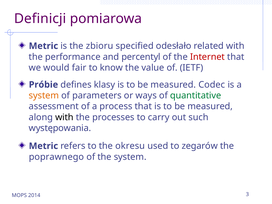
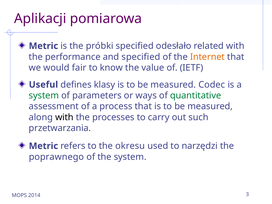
Definicji: Definicji -> Aplikacji (40, 19)
zbioru: zbioru -> próbki (100, 46)
and percentyl: percentyl -> specified (141, 57)
Internet colour: red -> orange (207, 57)
Próbie: Próbie -> Useful (43, 85)
system colour: orange -> green (44, 96)
występowania: występowania -> przetwarzania (60, 128)
zegarów: zegarów -> narzędzi (200, 146)
